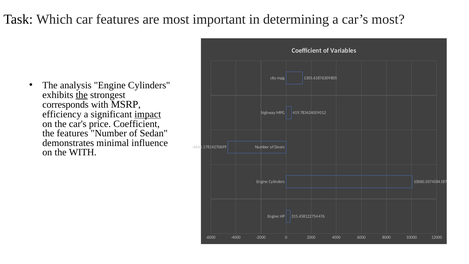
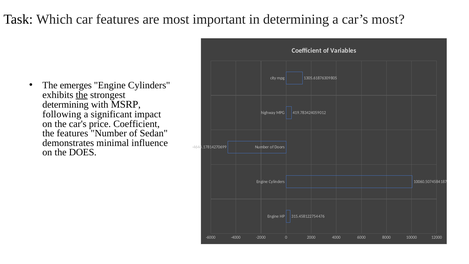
analysis: analysis -> emerges (76, 85)
corresponds: corresponds -> determining (66, 105)
efficiency: efficiency -> following (62, 114)
impact underline: present -> none (148, 114)
the WITH: WITH -> DOES (83, 152)
